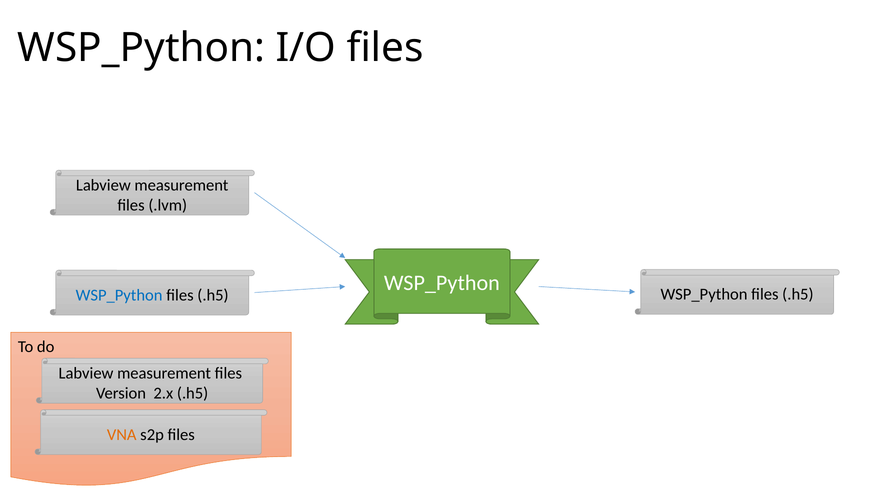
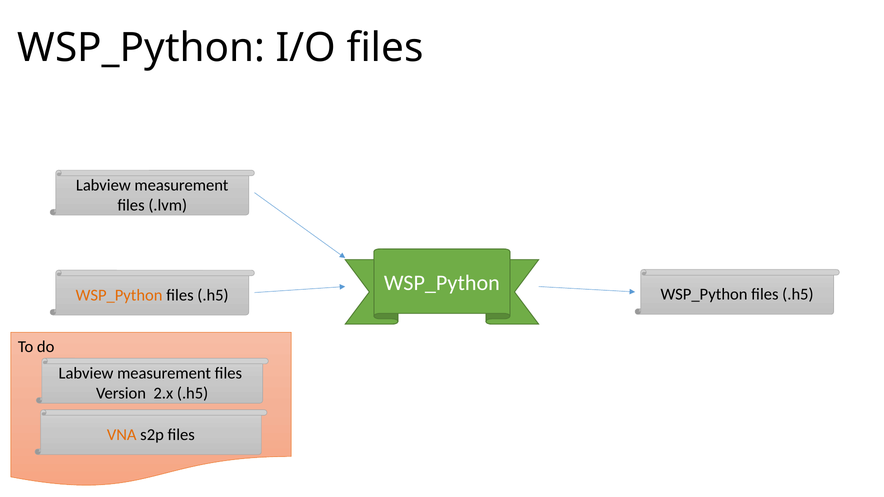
WSP_Python colour: blue -> orange (119, 295)
